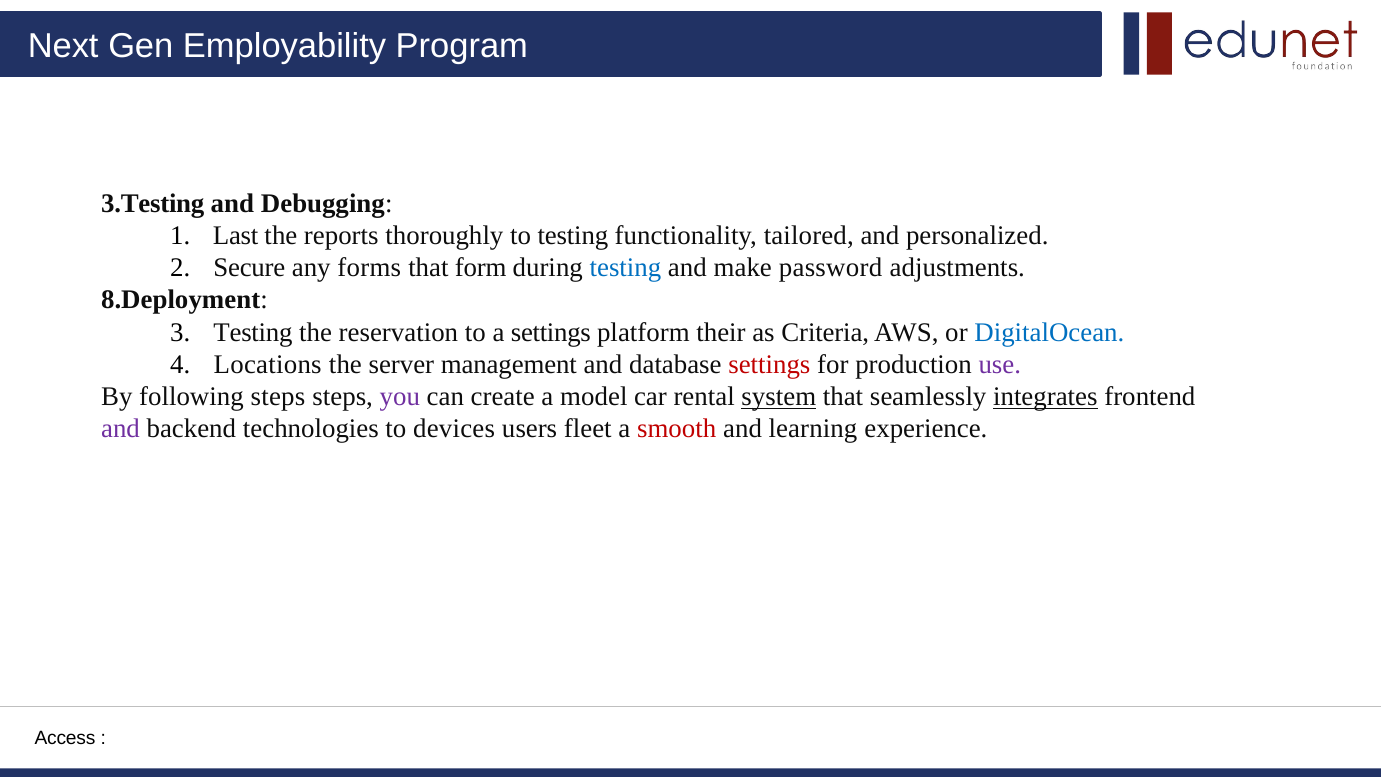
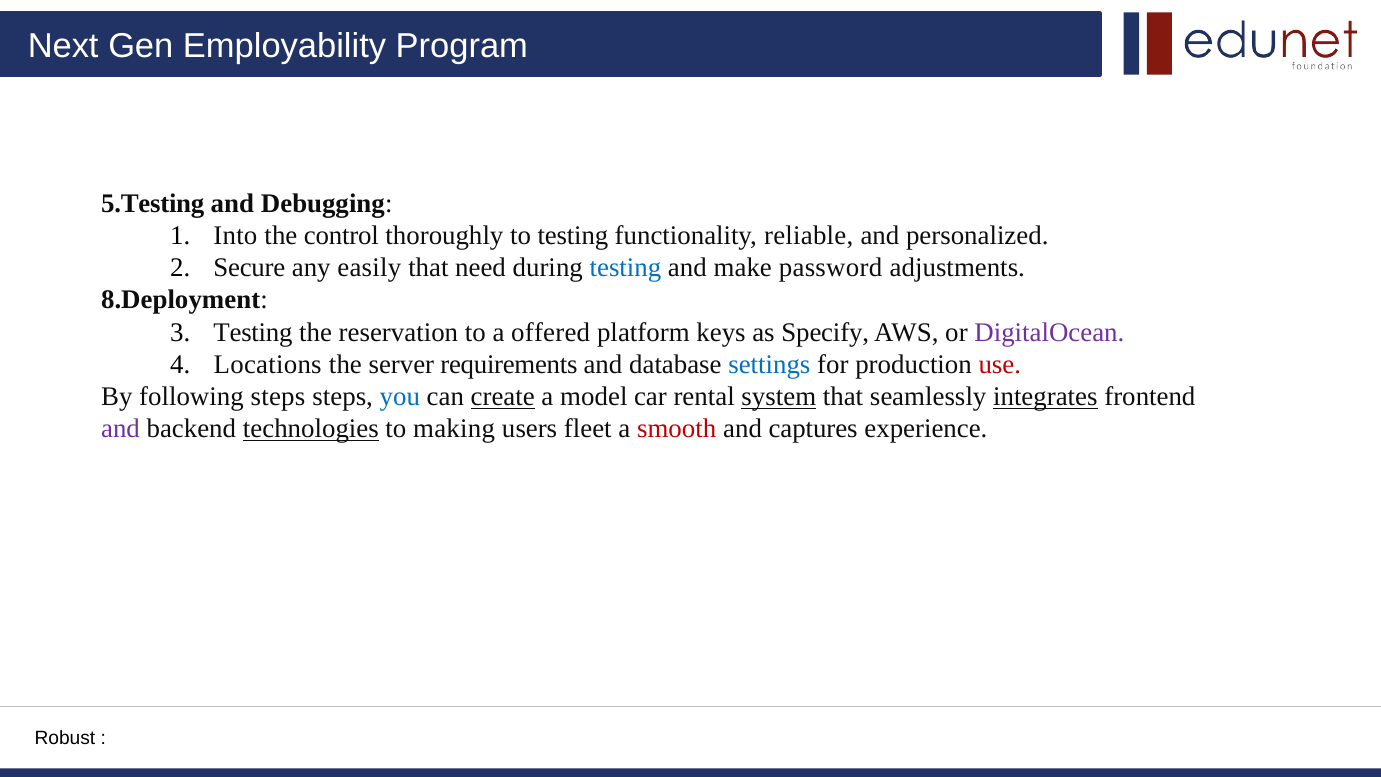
3.Testing: 3.Testing -> 5.Testing (153, 203)
Last: Last -> Into (235, 236)
reports: reports -> control (341, 236)
tailored: tailored -> reliable (809, 236)
forms: forms -> easily (369, 268)
form: form -> need (481, 268)
a settings: settings -> offered (551, 332)
their: their -> keys (721, 332)
Criteria: Criteria -> Specify (825, 332)
DigitalOcean colour: blue -> purple (1049, 332)
management: management -> requirements (509, 364)
settings colour: red -> blue (769, 364)
use colour: purple -> red (1000, 364)
you colour: purple -> blue (400, 397)
create underline: none -> present (503, 397)
technologies underline: none -> present (311, 429)
devices: devices -> making (454, 429)
learning: learning -> captures (813, 429)
Access: Access -> Robust (65, 738)
